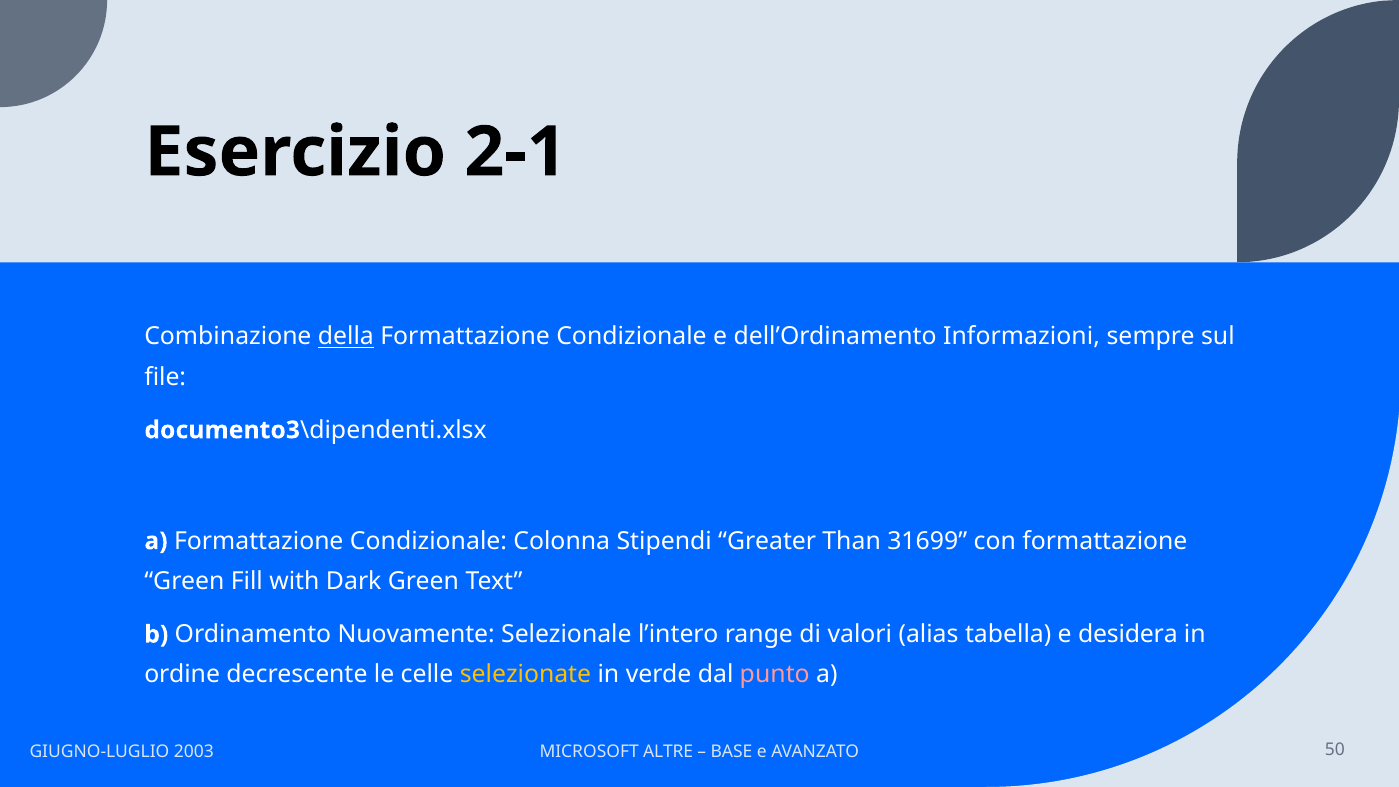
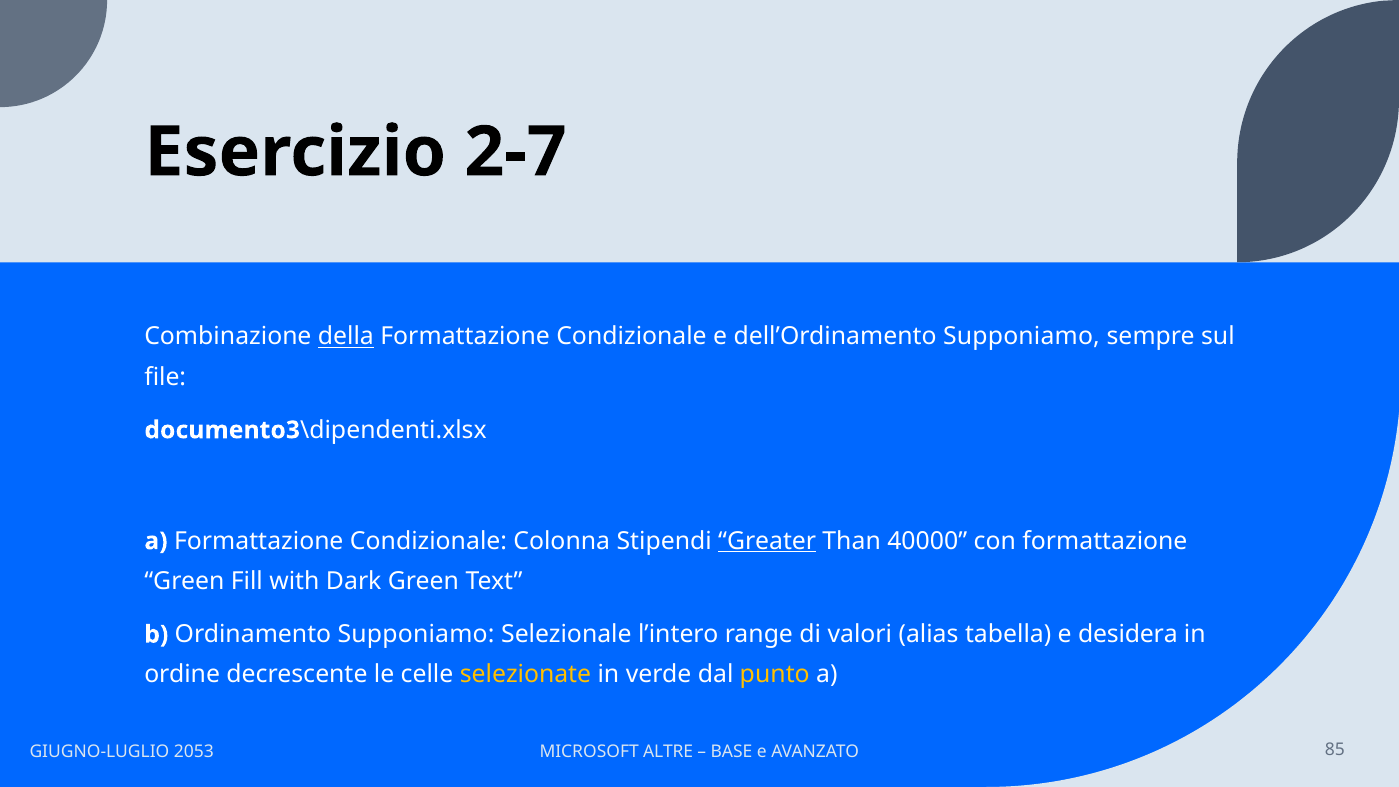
2-1: 2-1 -> 2-7 (516, 152)
dell’Ordinamento Informazioni: Informazioni -> Supponiamo (1021, 337)
Greater underline: none -> present (767, 541)
31699: 31699 -> 40000 (927, 541)
Ordinamento Nuovamente: Nuovamente -> Supponiamo (416, 634)
punto colour: pink -> yellow (775, 675)
2003: 2003 -> 2053 (194, 752)
50: 50 -> 85 (1335, 750)
